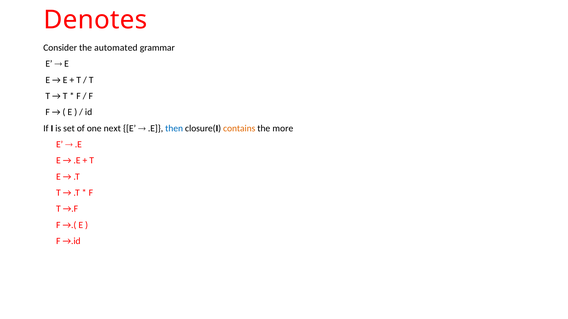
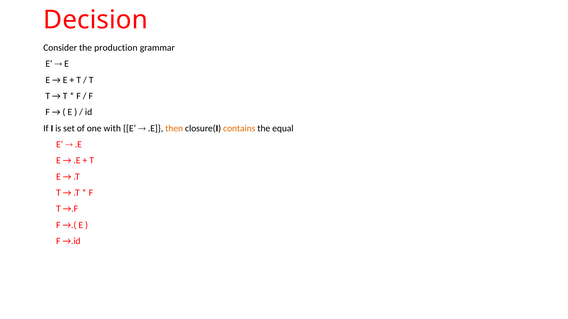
Denotes: Denotes -> Decision (96, 20)
automated: automated -> production (116, 48)
next: next -> with (112, 128)
then colour: blue -> orange (174, 128)
more: more -> equal (283, 128)
